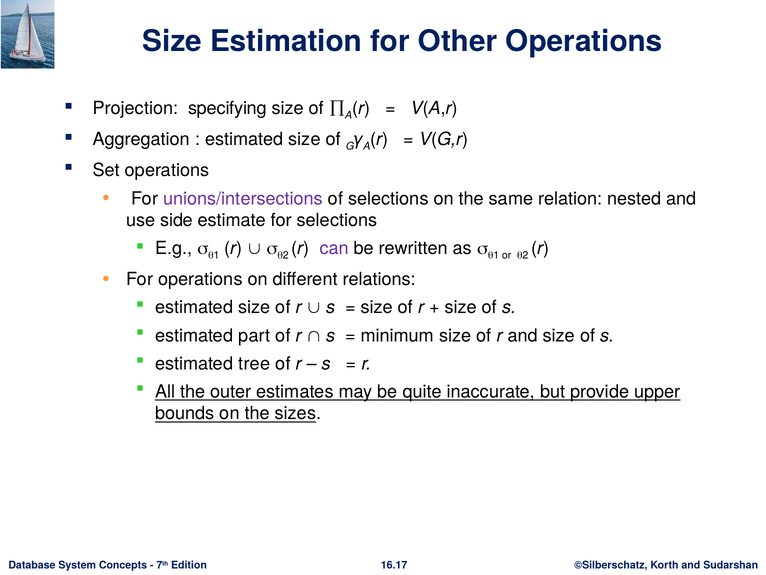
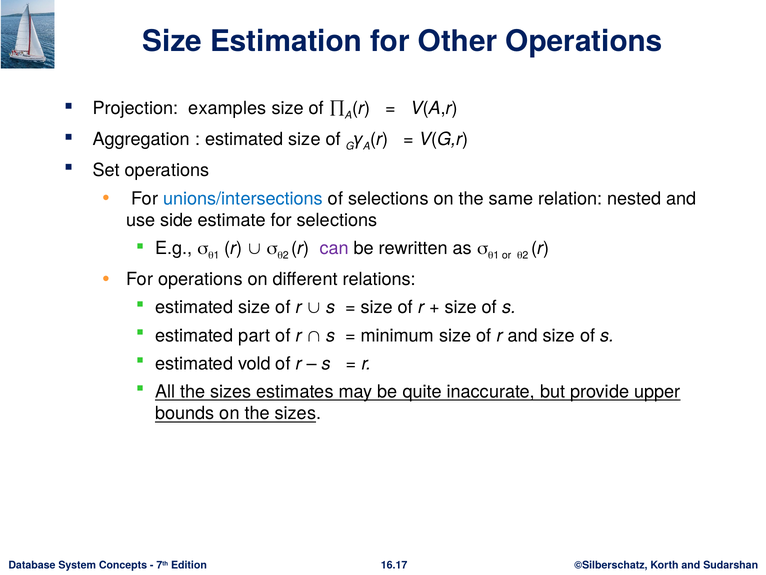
specifying: specifying -> examples (227, 108)
unions/intersections colour: purple -> blue (243, 198)
tree: tree -> vold (254, 363)
All the outer: outer -> sizes (231, 391)
